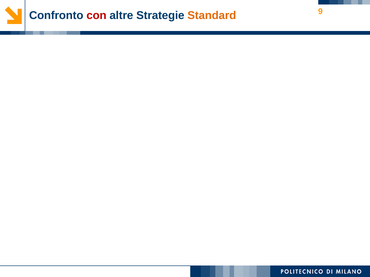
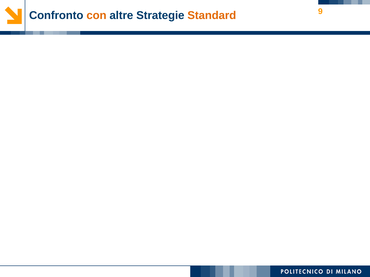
con colour: red -> orange (96, 15)
